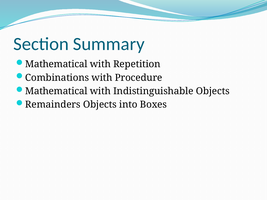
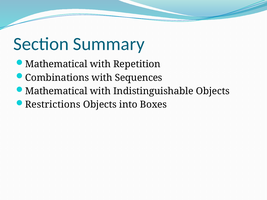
Procedure: Procedure -> Sequences (139, 78)
Remainders: Remainders -> Restrictions (53, 105)
